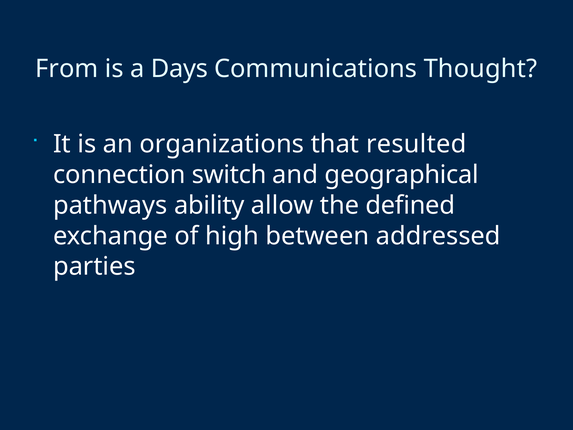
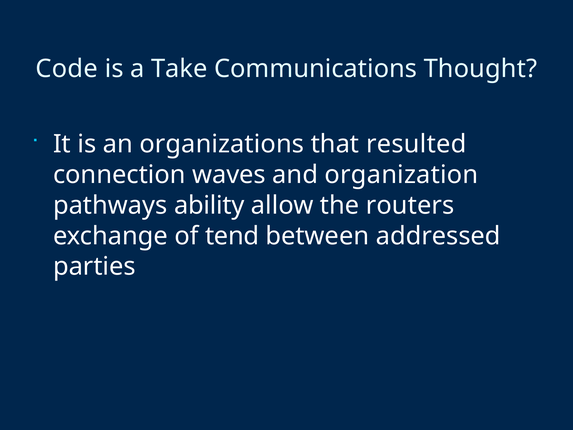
From: From -> Code (67, 69)
Days: Days -> Take (179, 69)
switch: switch -> waves (229, 175)
geographical: geographical -> organization (401, 175)
defined: defined -> routers (410, 205)
high: high -> tend (232, 236)
